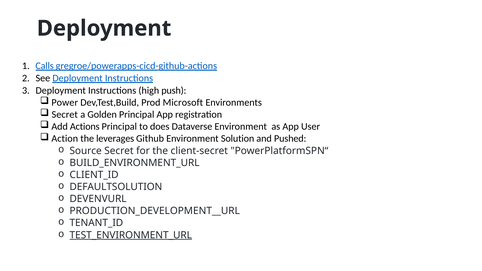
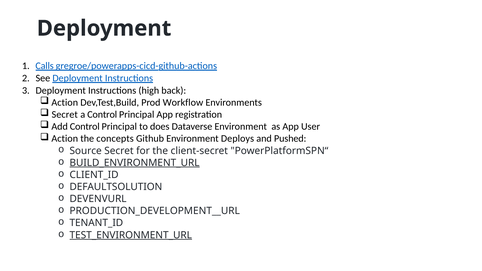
push: push -> back (174, 91)
Power: Power -> Action (65, 103)
Microsoft: Microsoft -> Workflow (183, 103)
a Golden: Golden -> Control (102, 115)
Add Actions: Actions -> Control (85, 127)
leverages: leverages -> concepts (115, 139)
Solution: Solution -> Deploys (238, 139)
BUILD_ENVIRONMENT_URL underline: none -> present (135, 163)
